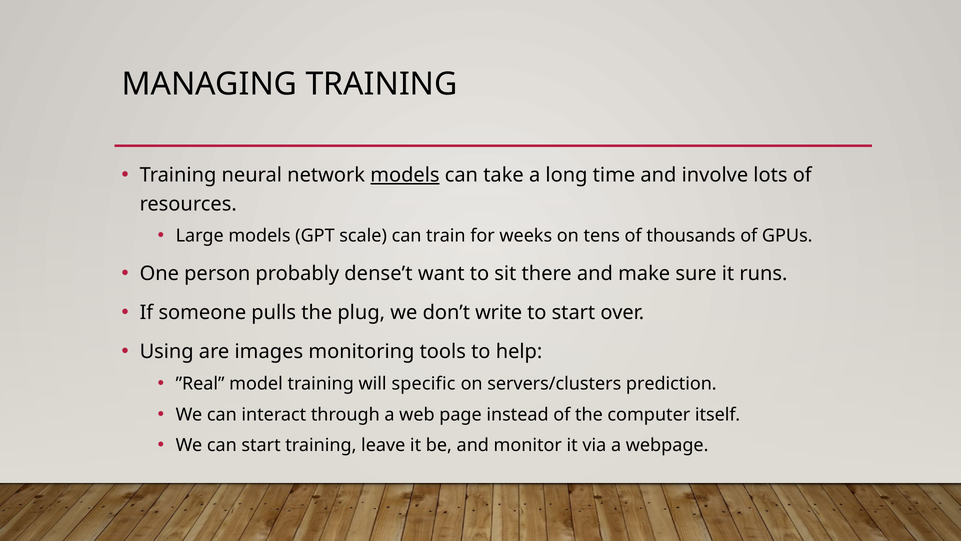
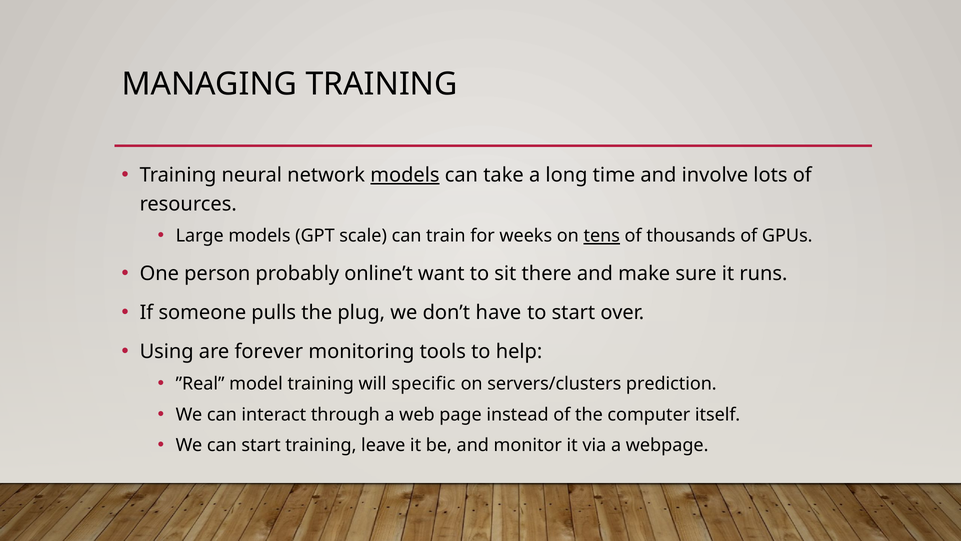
tens underline: none -> present (602, 236)
dense’t: dense’t -> online’t (379, 274)
write: write -> have (498, 312)
images: images -> forever (269, 351)
